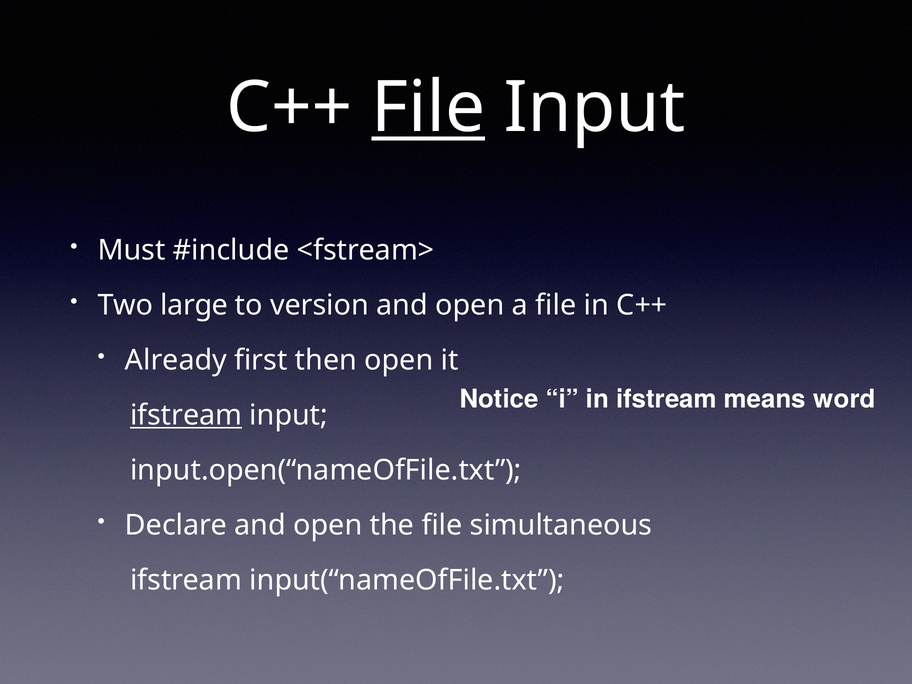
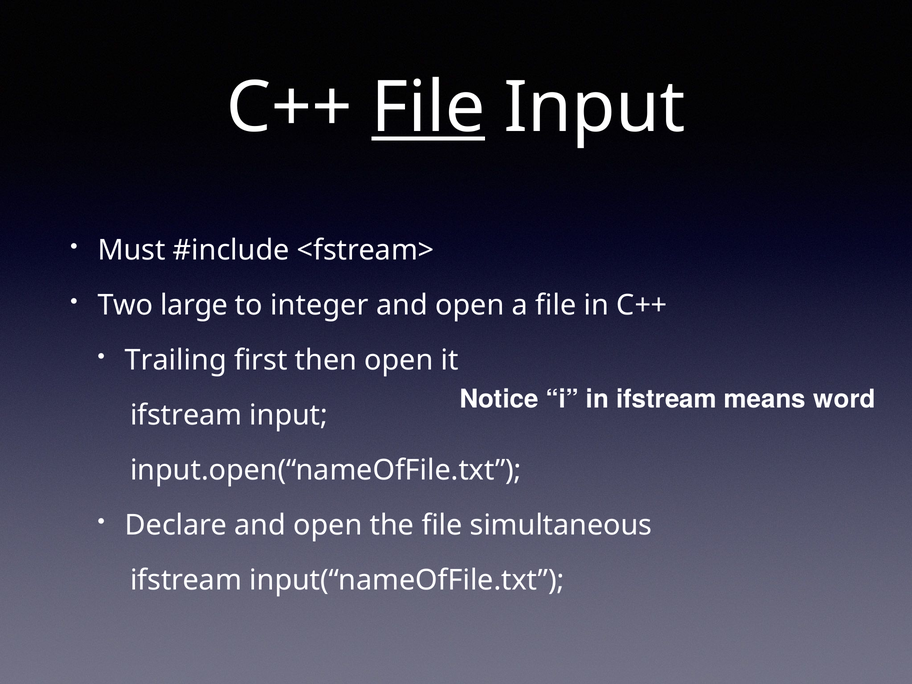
version: version -> integer (319, 305)
Already: Already -> Trailing (176, 360)
ifstream underline: present -> none (186, 415)
